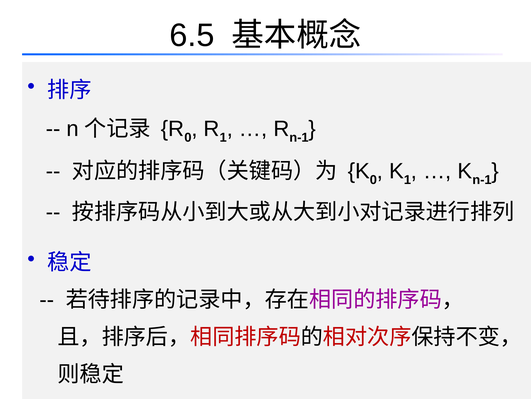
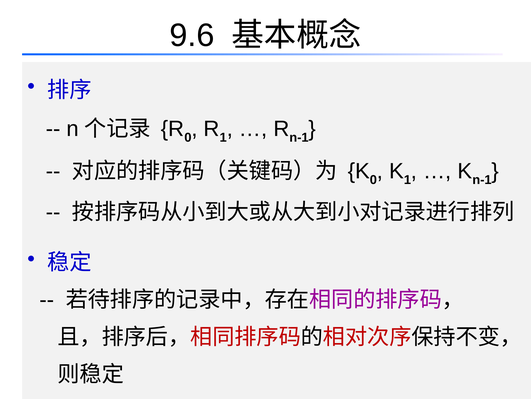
6.5: 6.5 -> 9.6 (192, 35)
